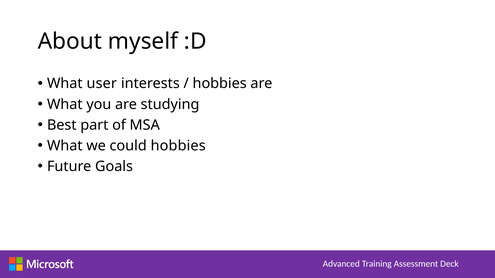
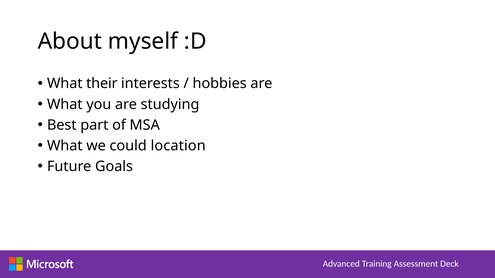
user: user -> their (102, 84)
could hobbies: hobbies -> location (178, 146)
